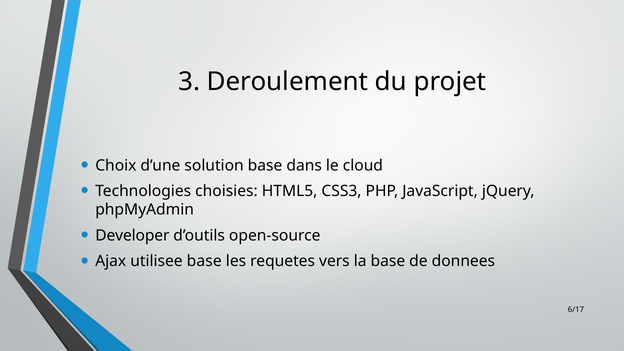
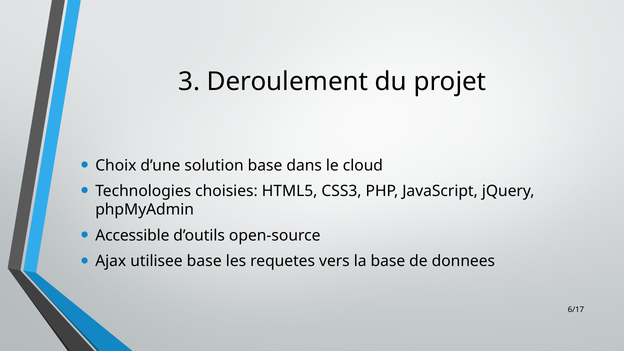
Developer: Developer -> Accessible (132, 236)
